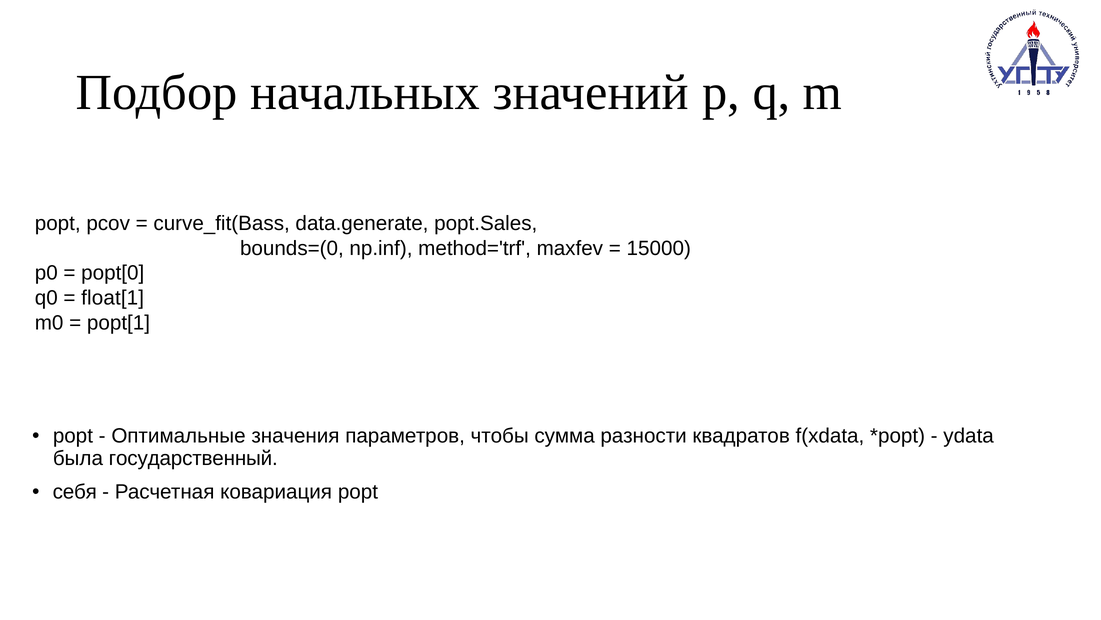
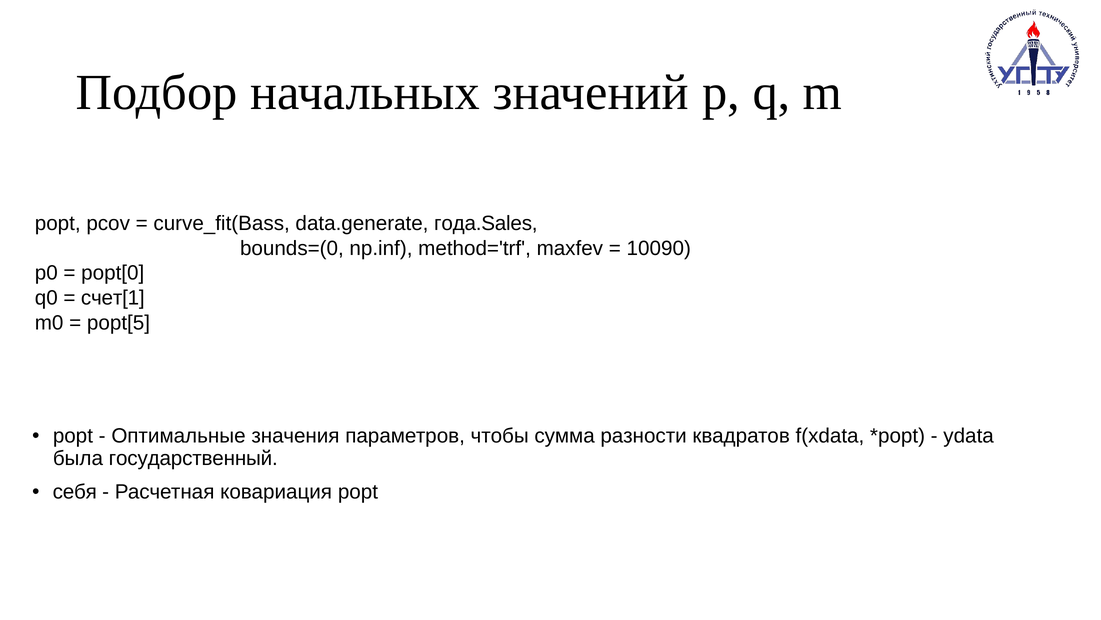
popt.Sales: popt.Sales -> года.Sales (486, 223)
15000: 15000 -> 10090 (659, 248)
float[1: float[1 -> счет[1 (113, 298)
popt[1: popt[1 -> popt[5 (118, 322)
